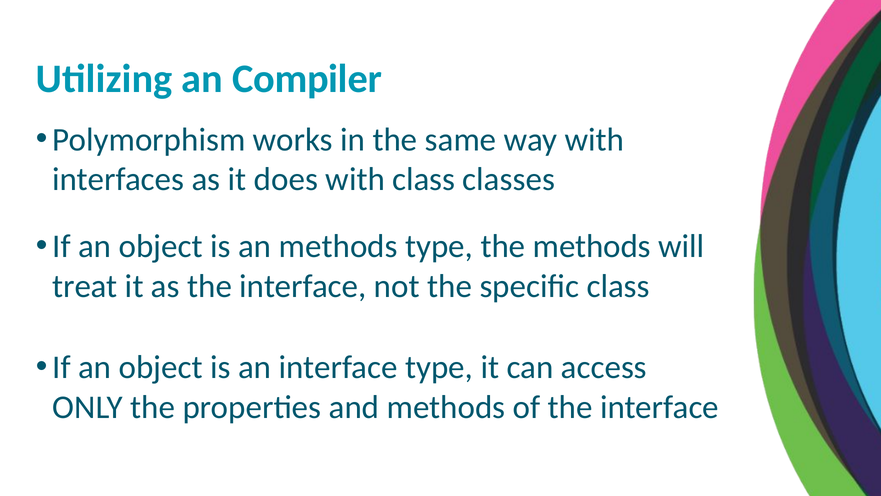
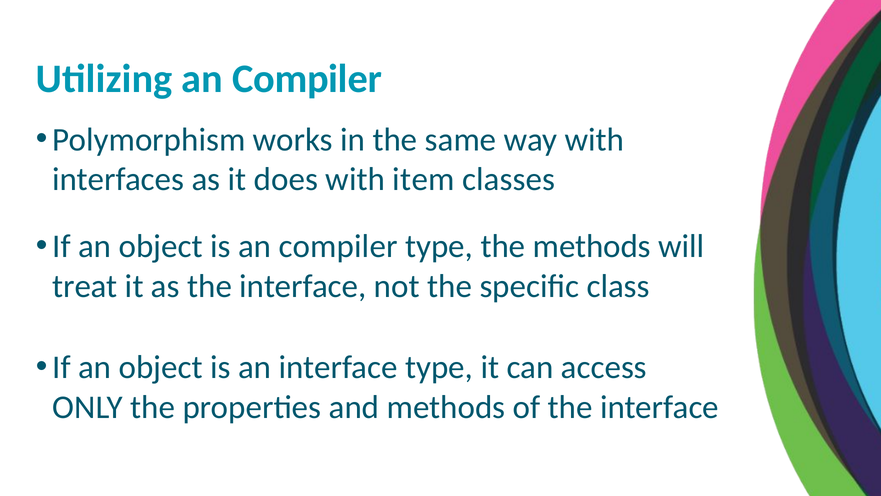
with class: class -> item (424, 179)
is an methods: methods -> compiler (338, 246)
